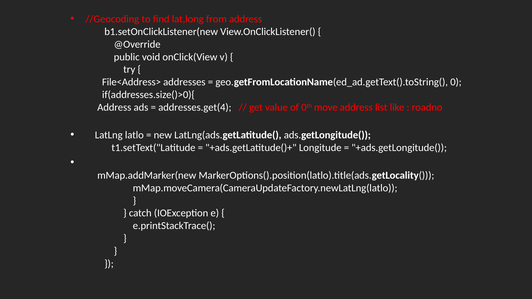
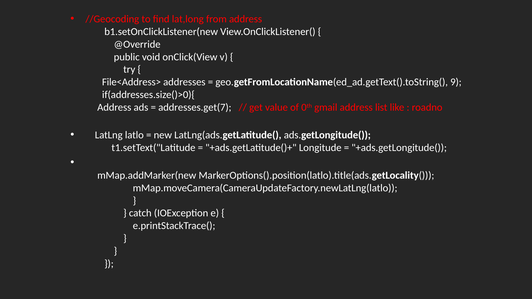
0: 0 -> 9 (456, 82)
addresses.get(4: addresses.get(4 -> addresses.get(7 (195, 107)
move: move -> gmail (326, 107)
